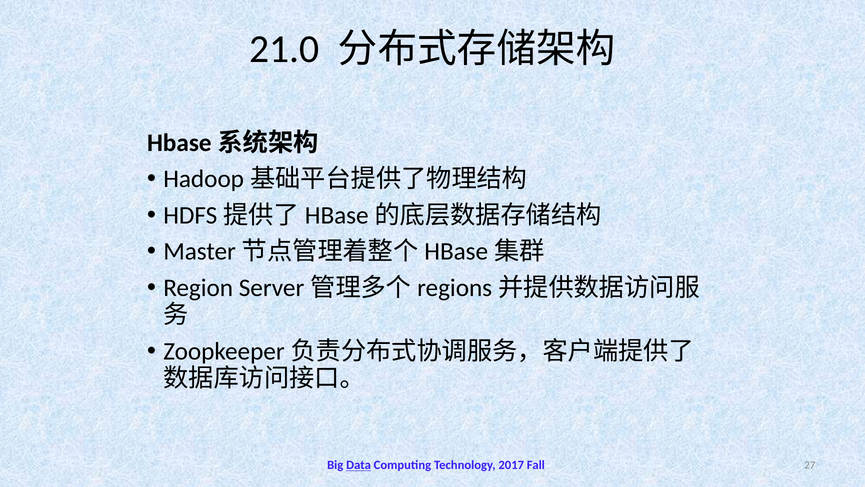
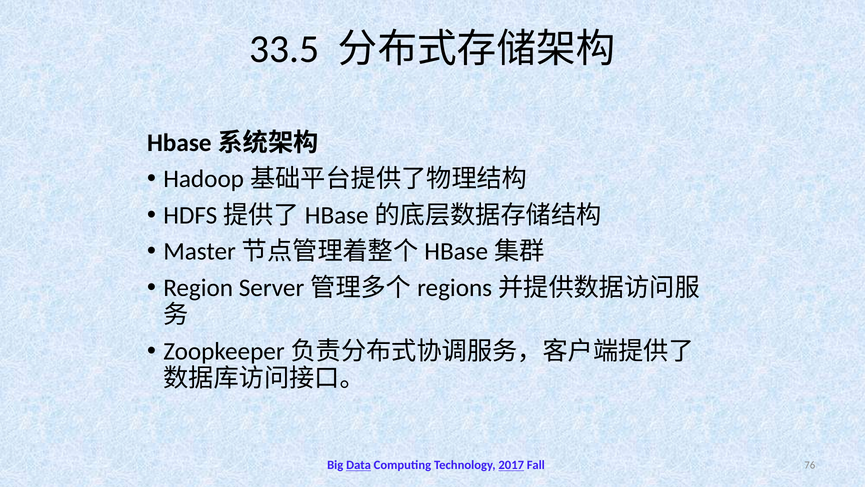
21.0: 21.0 -> 33.5 (284, 49)
2017 underline: none -> present (511, 465)
27: 27 -> 76 (810, 465)
